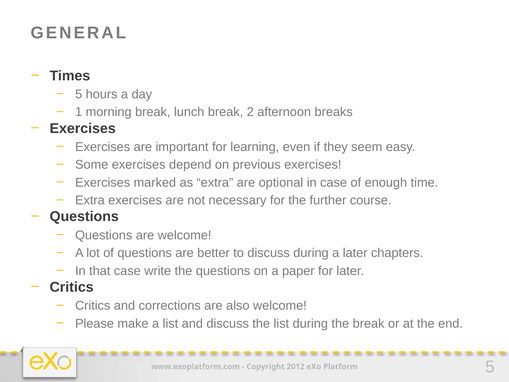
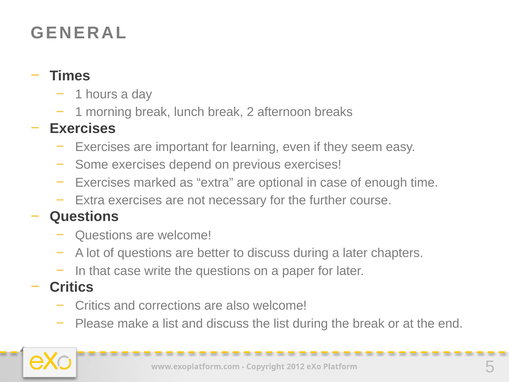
5: 5 -> 1 (79, 94)
